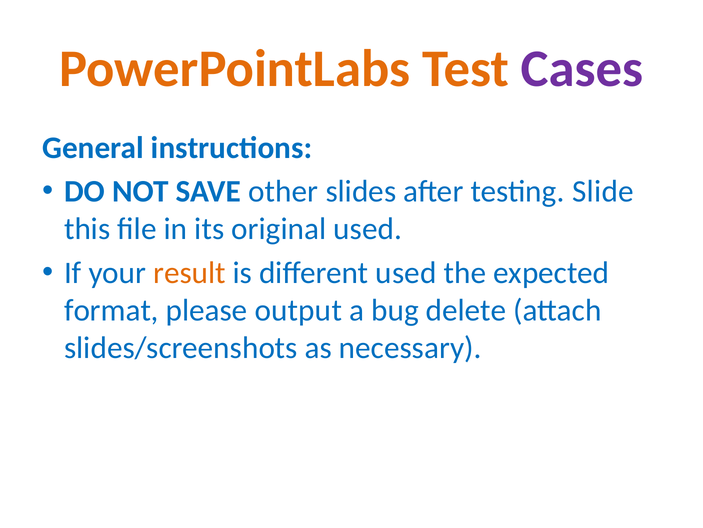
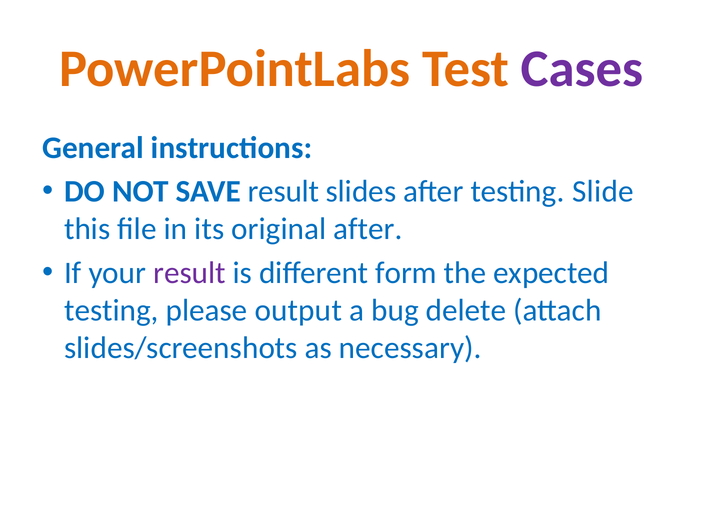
SAVE other: other -> result (283, 191)
original used: used -> after (368, 229)
result colour: orange -> purple (189, 272)
different used: used -> form (406, 272)
format: format -> testing (111, 310)
